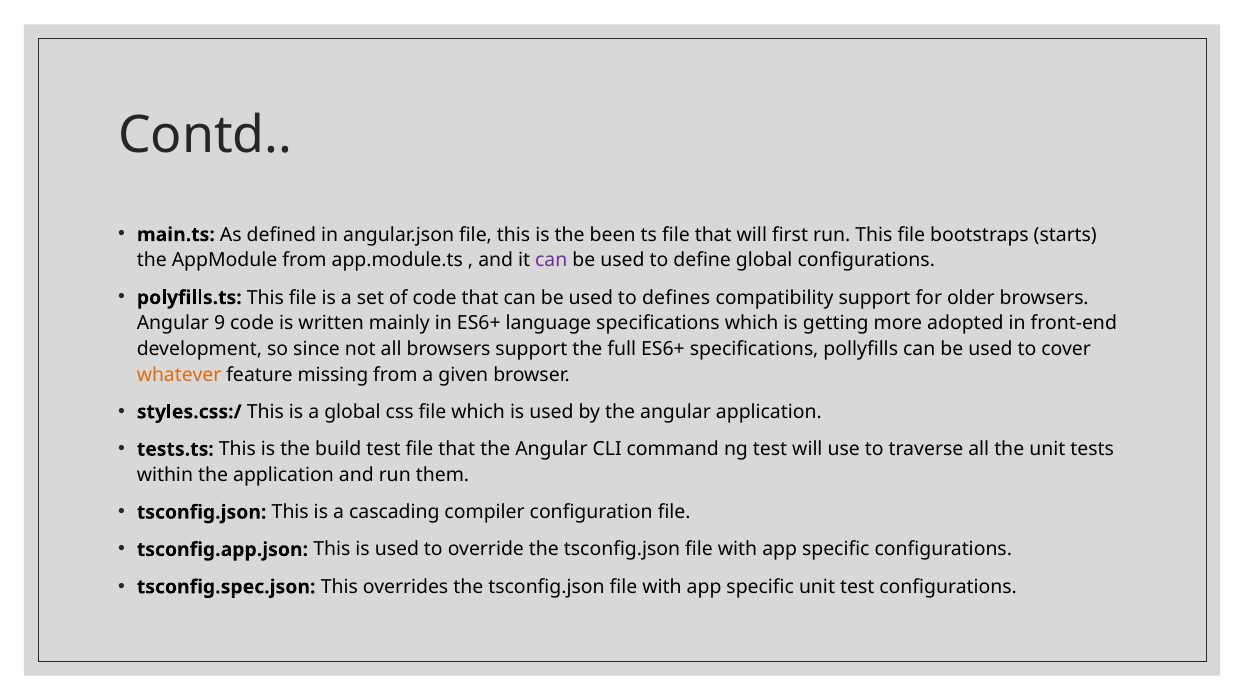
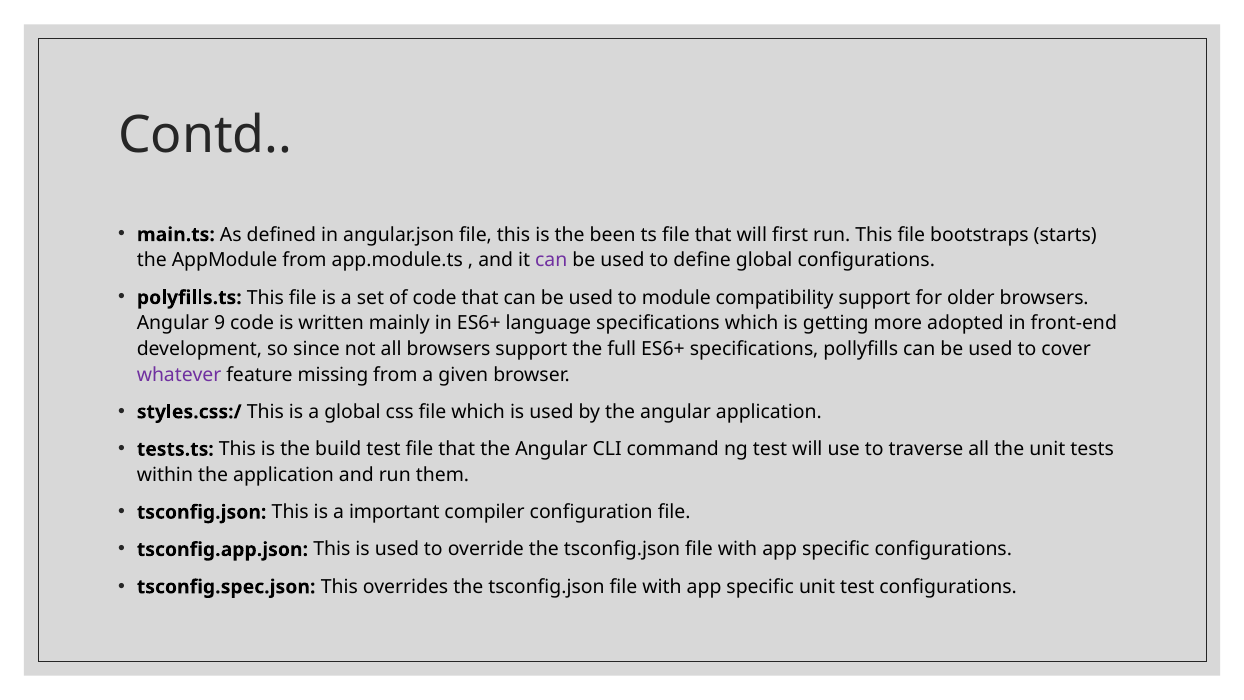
defines: defines -> module (676, 298)
whatever colour: orange -> purple (179, 374)
cascading: cascading -> important (394, 512)
